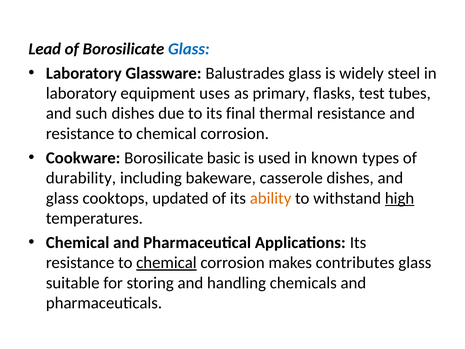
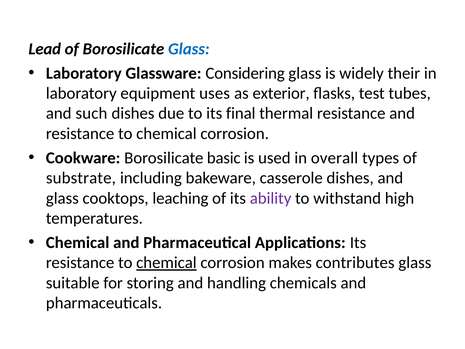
Balustrades: Balustrades -> Considering (245, 73)
steel: steel -> their (404, 73)
primary: primary -> exterior (281, 93)
known: known -> overall (335, 158)
durability: durability -> substrate (81, 178)
updated: updated -> leaching (180, 198)
ability colour: orange -> purple (271, 198)
high underline: present -> none (400, 198)
